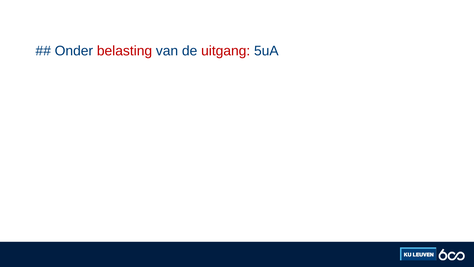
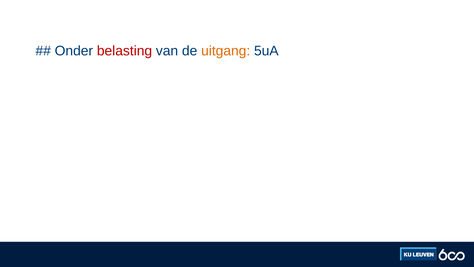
uitgang colour: red -> orange (226, 51)
